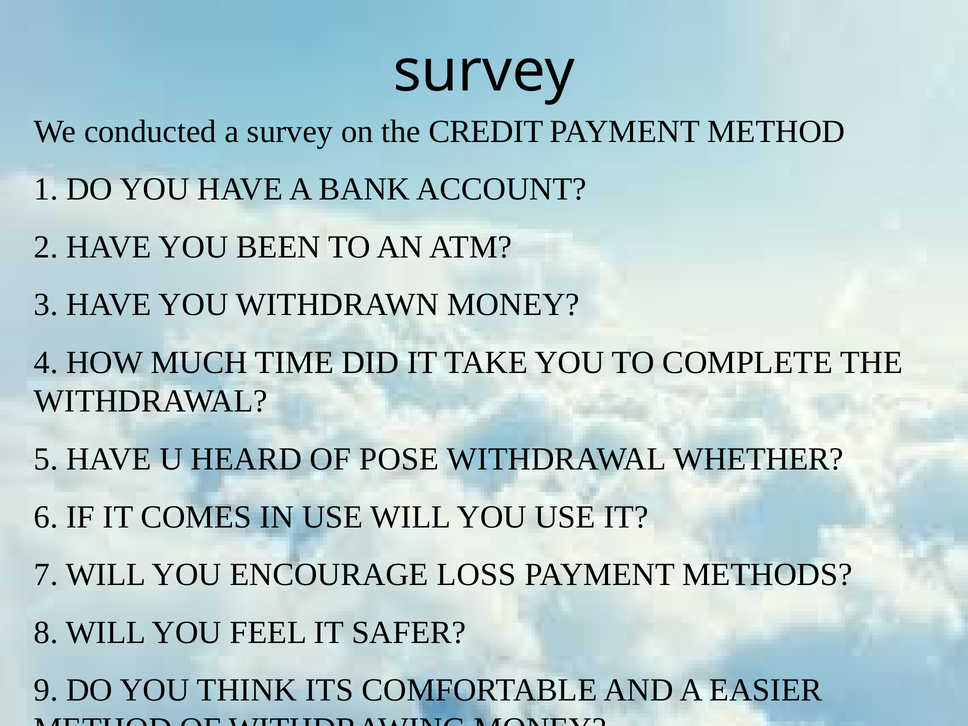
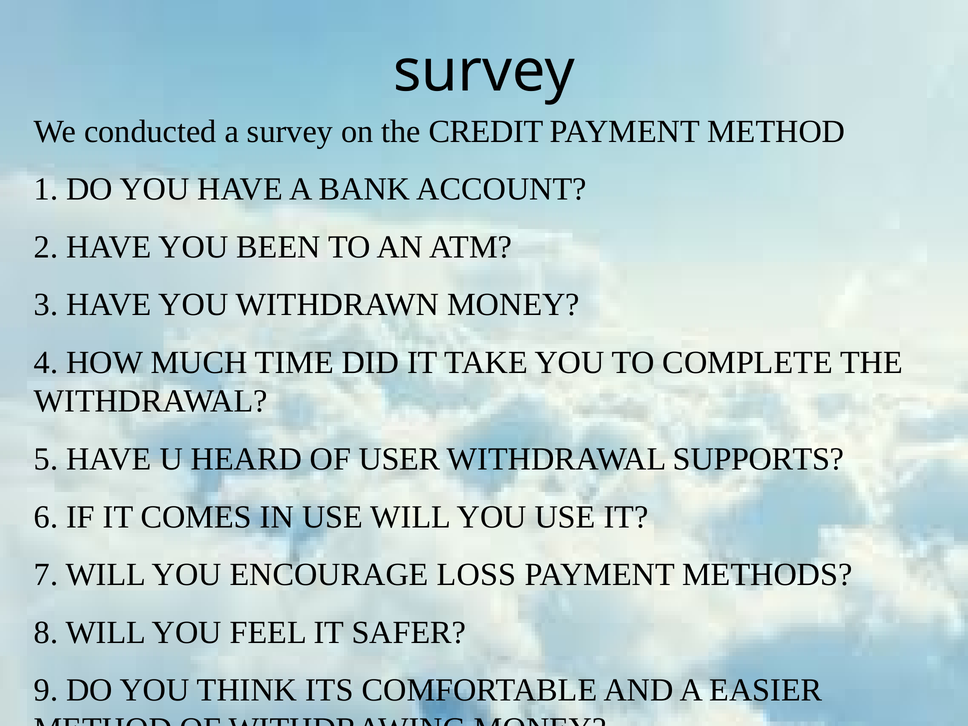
POSE: POSE -> USER (399, 459)
WHETHER: WHETHER -> SUPPORTS (759, 459)
